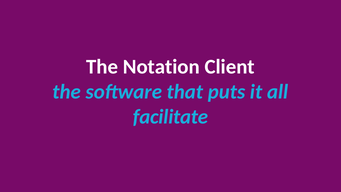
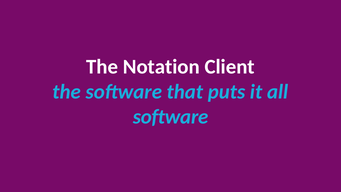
facilitate: facilitate -> software (171, 117)
